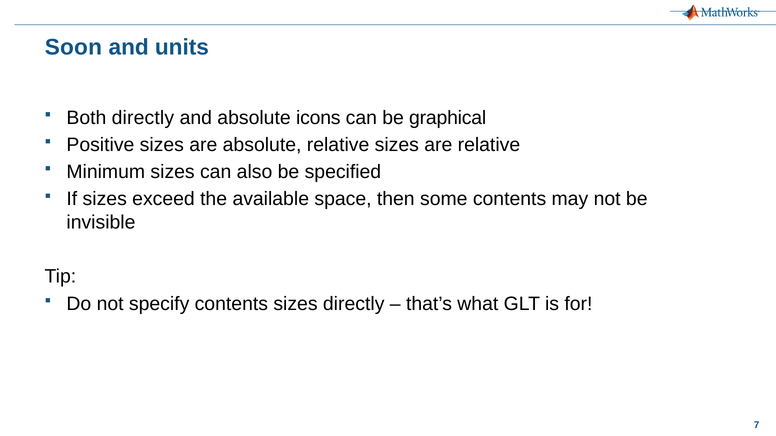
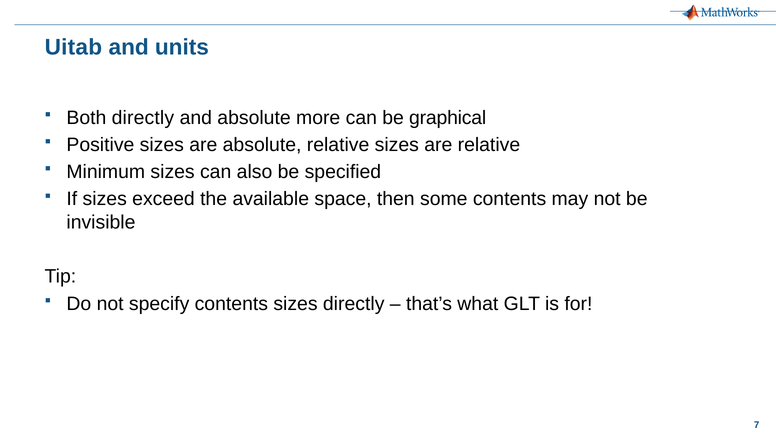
Soon: Soon -> Uitab (73, 47)
icons: icons -> more (318, 118)
